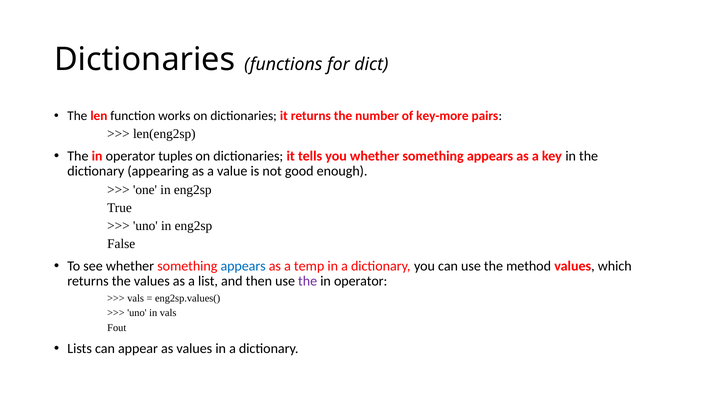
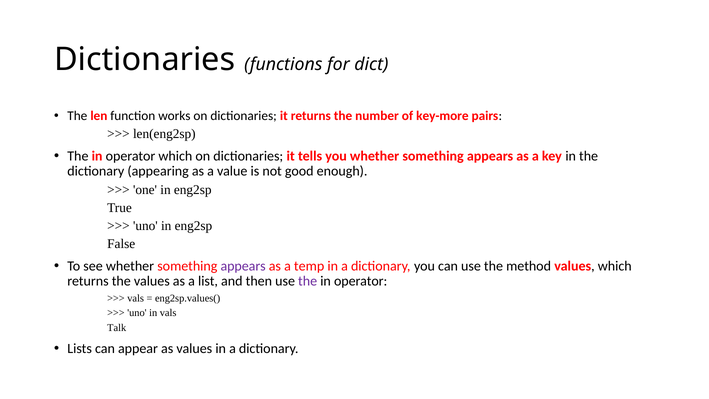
operator tuples: tuples -> which (175, 156)
appears colour: blue -> purple (243, 266)
Fout: Fout -> Talk (117, 328)
